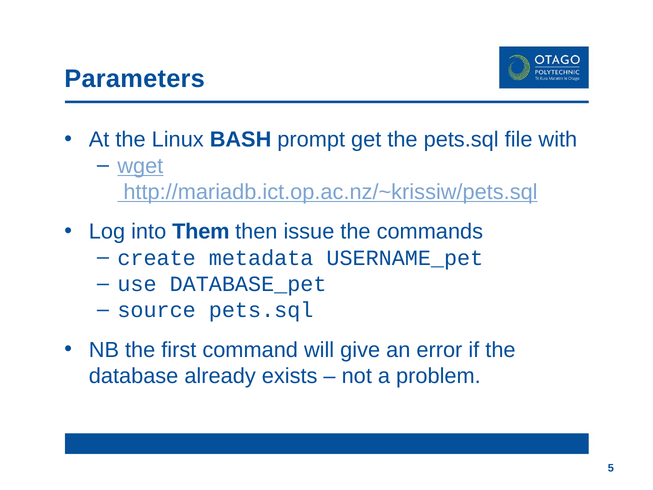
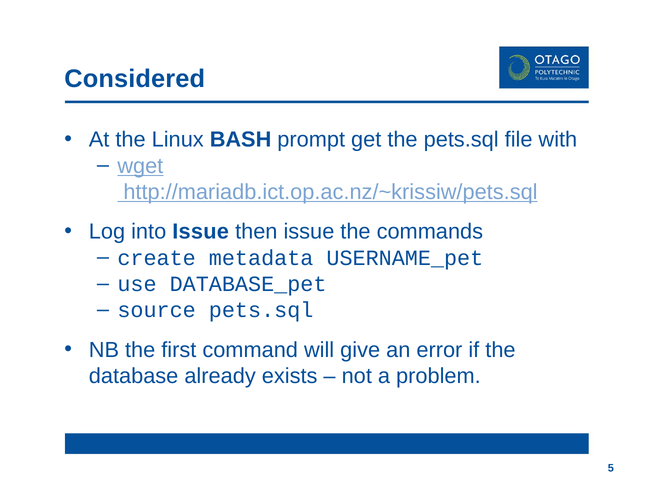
Parameters: Parameters -> Considered (135, 79)
into Them: Them -> Issue (201, 232)
